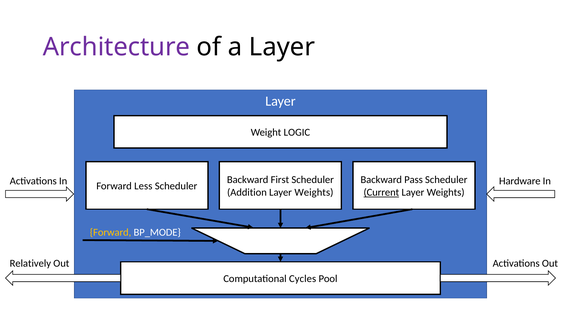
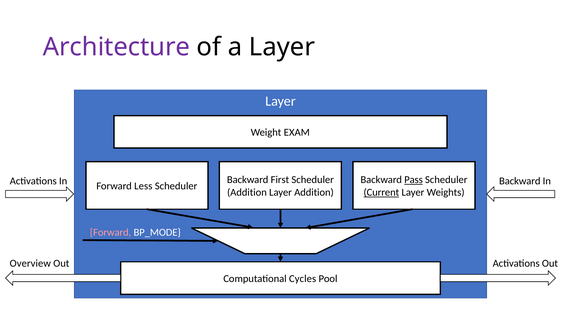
LOGIC: LOGIC -> EXAM (297, 133)
Pass underline: none -> present (414, 180)
In Hardware: Hardware -> Backward (520, 181)
Weights: Weights -> Addition (314, 193)
Forward colour: yellow -> pink (111, 233)
Relatively: Relatively -> Overview (30, 264)
